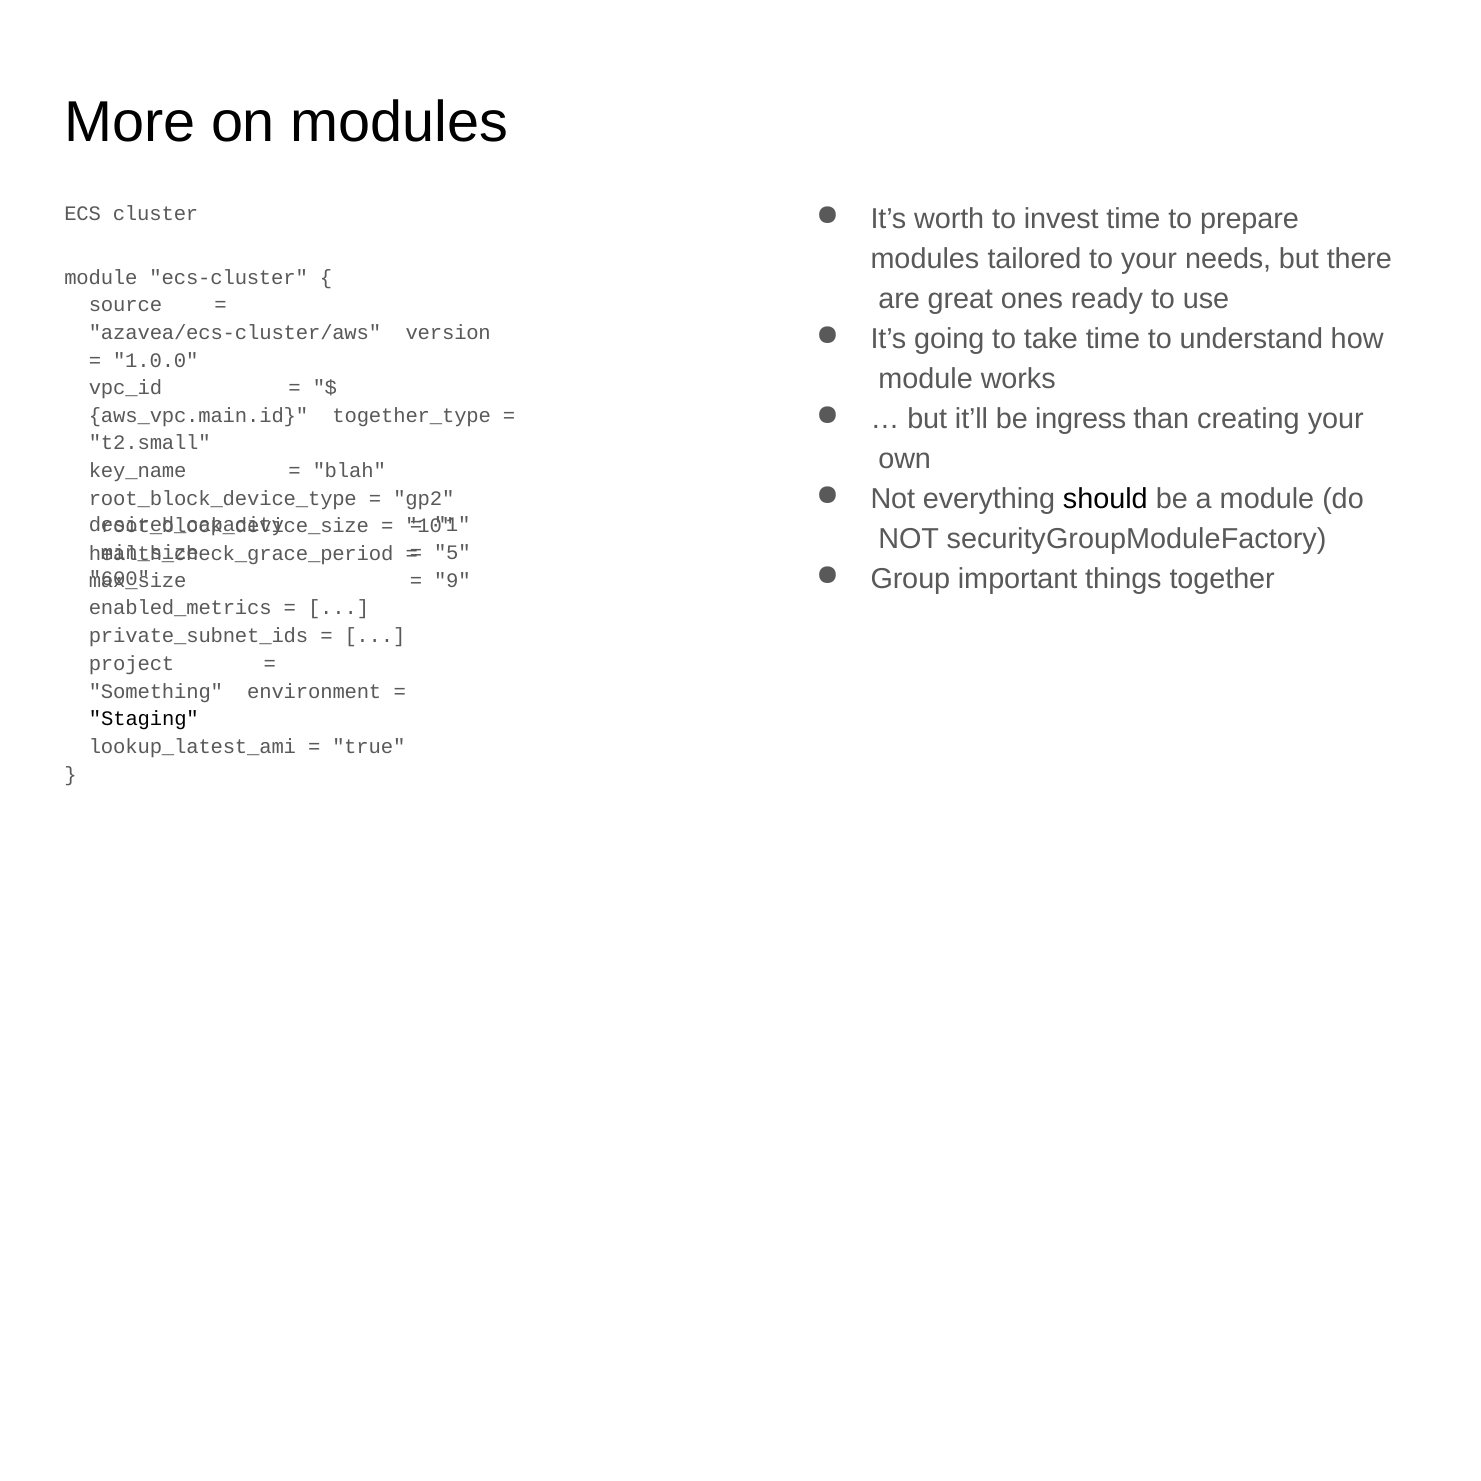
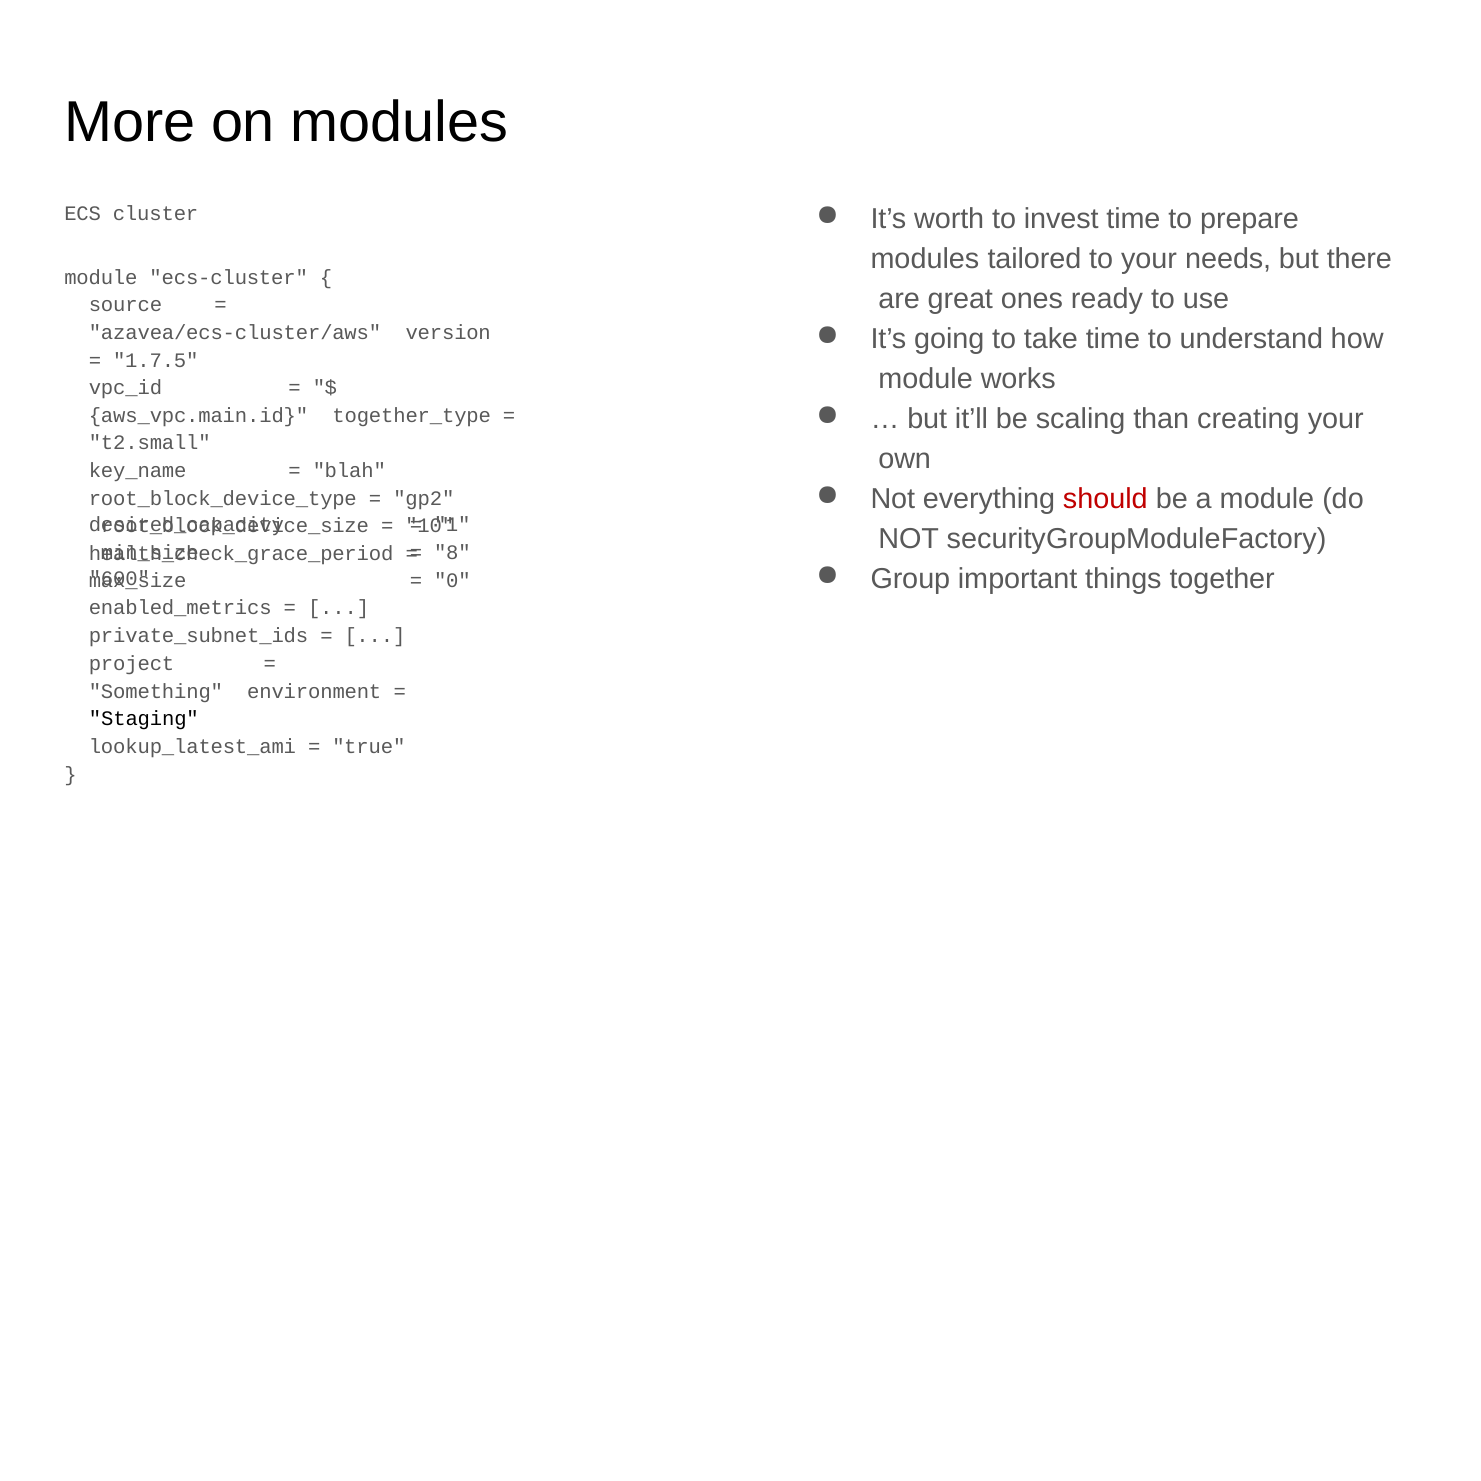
1.0.0: 1.0.0 -> 1.7.5 (156, 360)
ingress: ingress -> scaling (1081, 419)
should colour: black -> red (1105, 499)
5: 5 -> 8 (452, 553)
9: 9 -> 0 (452, 581)
